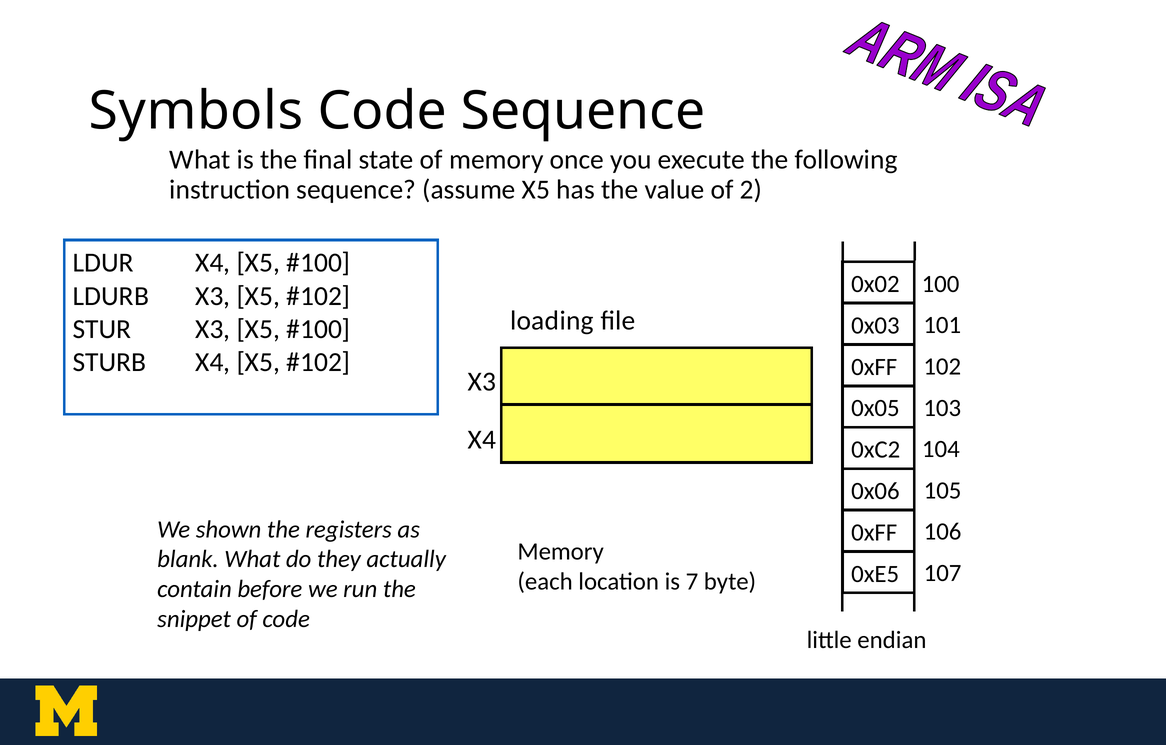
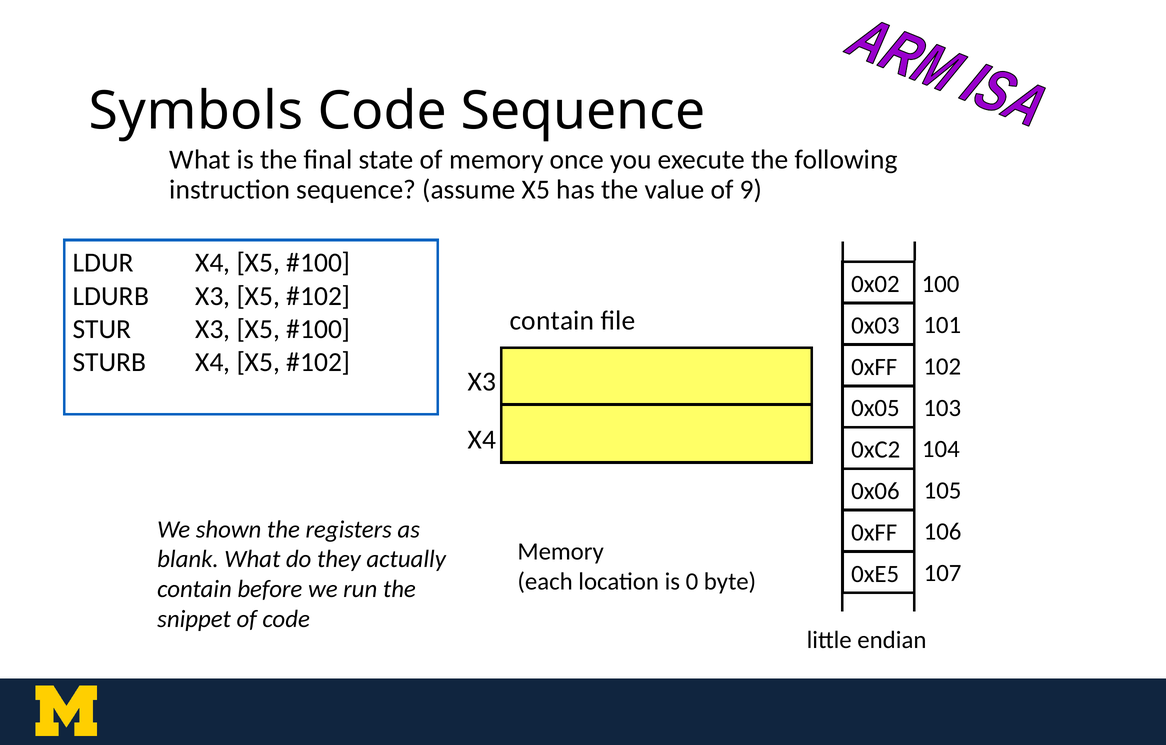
2: 2 -> 9 (751, 190)
loading: loading -> contain (552, 321)
7: 7 -> 0 (692, 582)
